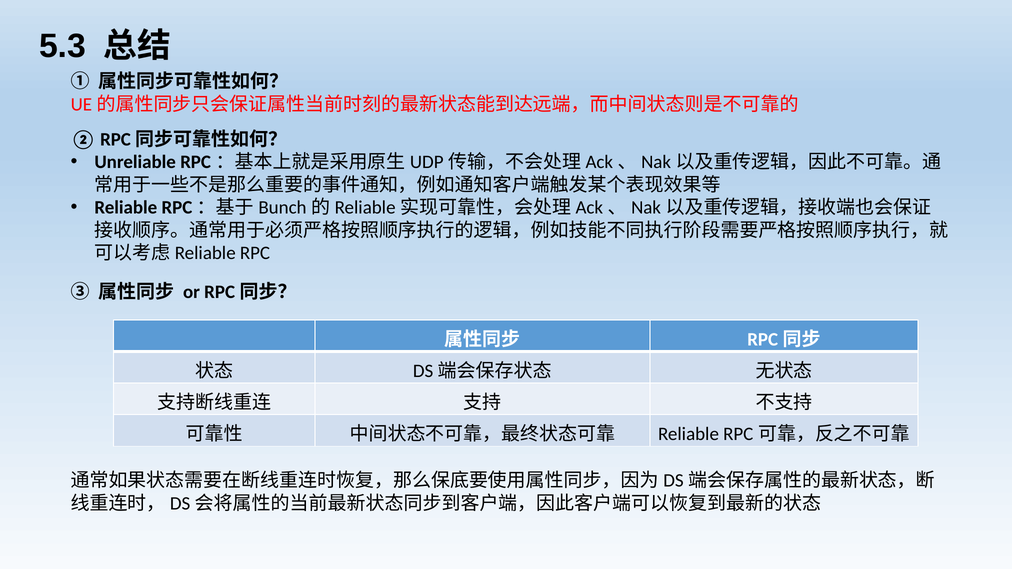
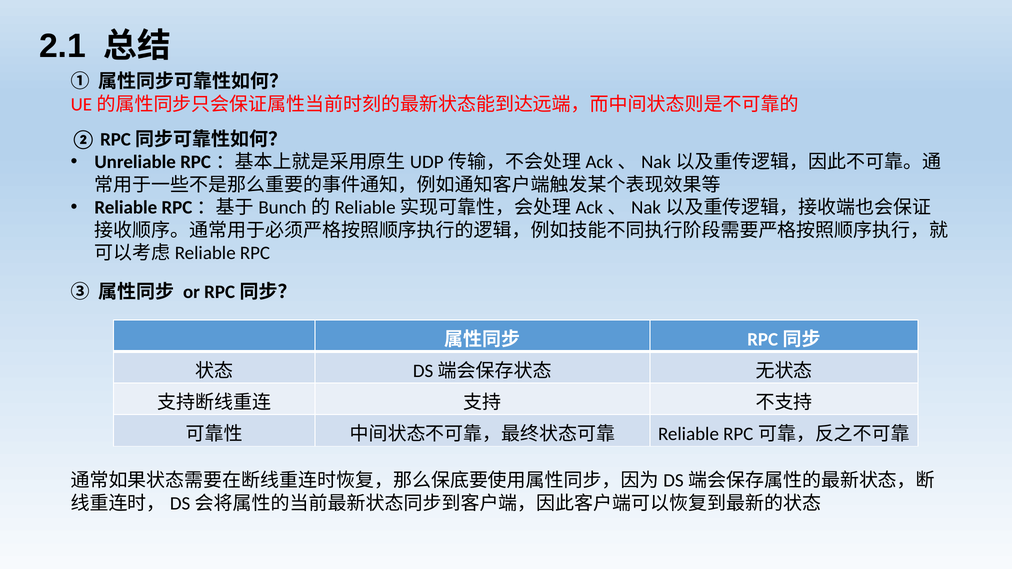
5.3: 5.3 -> 2.1 (62, 46)
